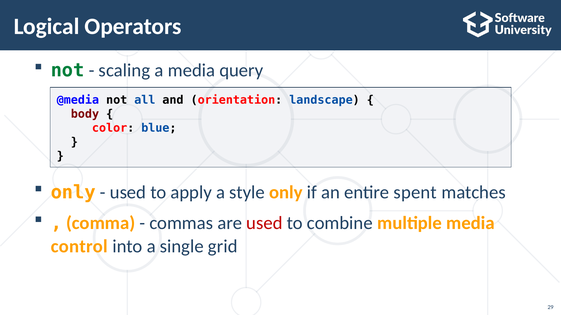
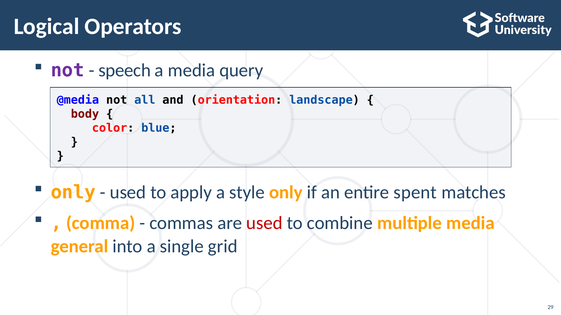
not colour: green -> purple (68, 70)
scaling: scaling -> speech (125, 70)
control: control -> general (79, 247)
